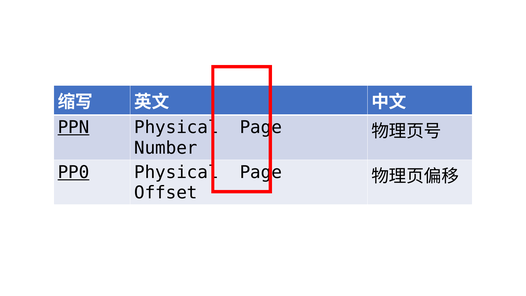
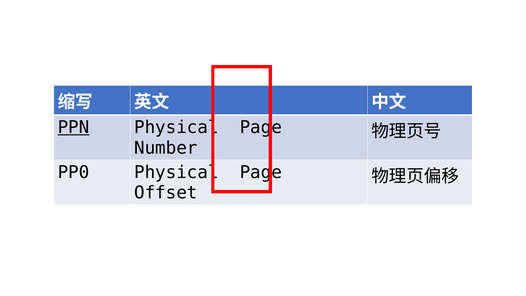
PP0 underline: present -> none (74, 172)
